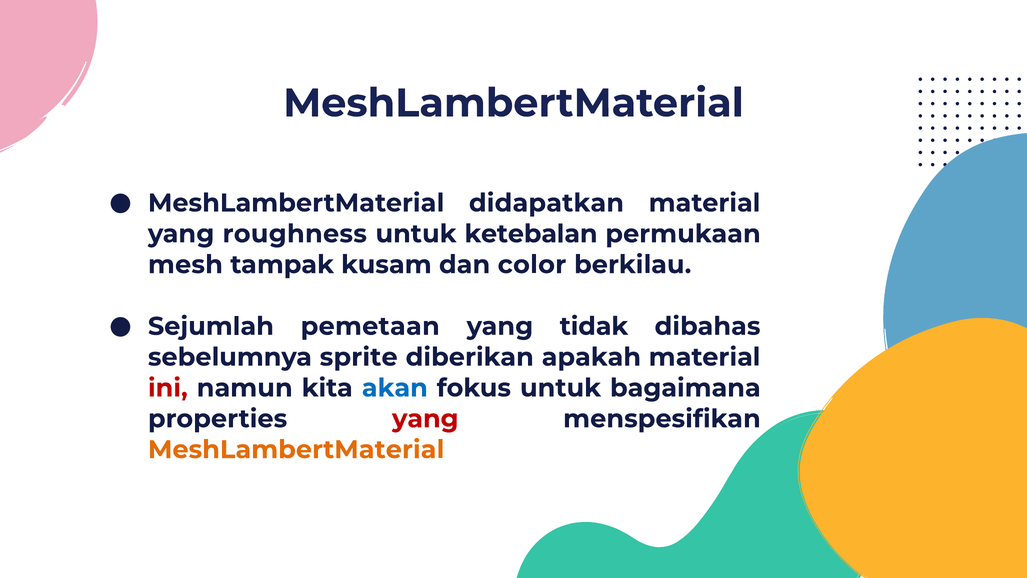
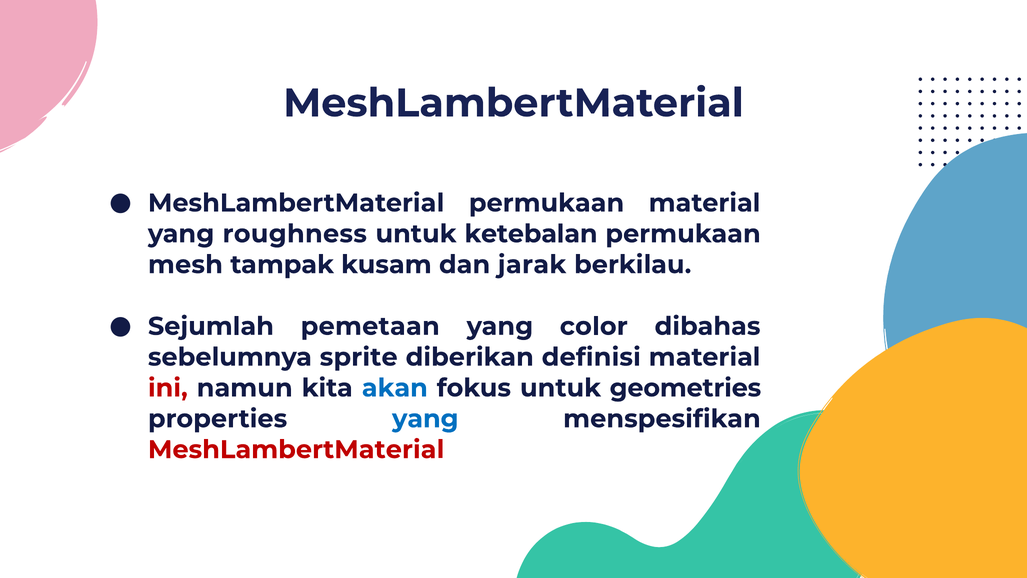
MeshLambertMaterial didapatkan: didapatkan -> permukaan (547, 203)
color: color -> jarak (532, 265)
tidak: tidak -> color (594, 326)
apakah: apakah -> definisi (591, 357)
bagaimana: bagaimana -> geometries (685, 388)
yang colour: red -> blue (425, 419)
MeshLambertMaterial colour: orange -> red (296, 449)
